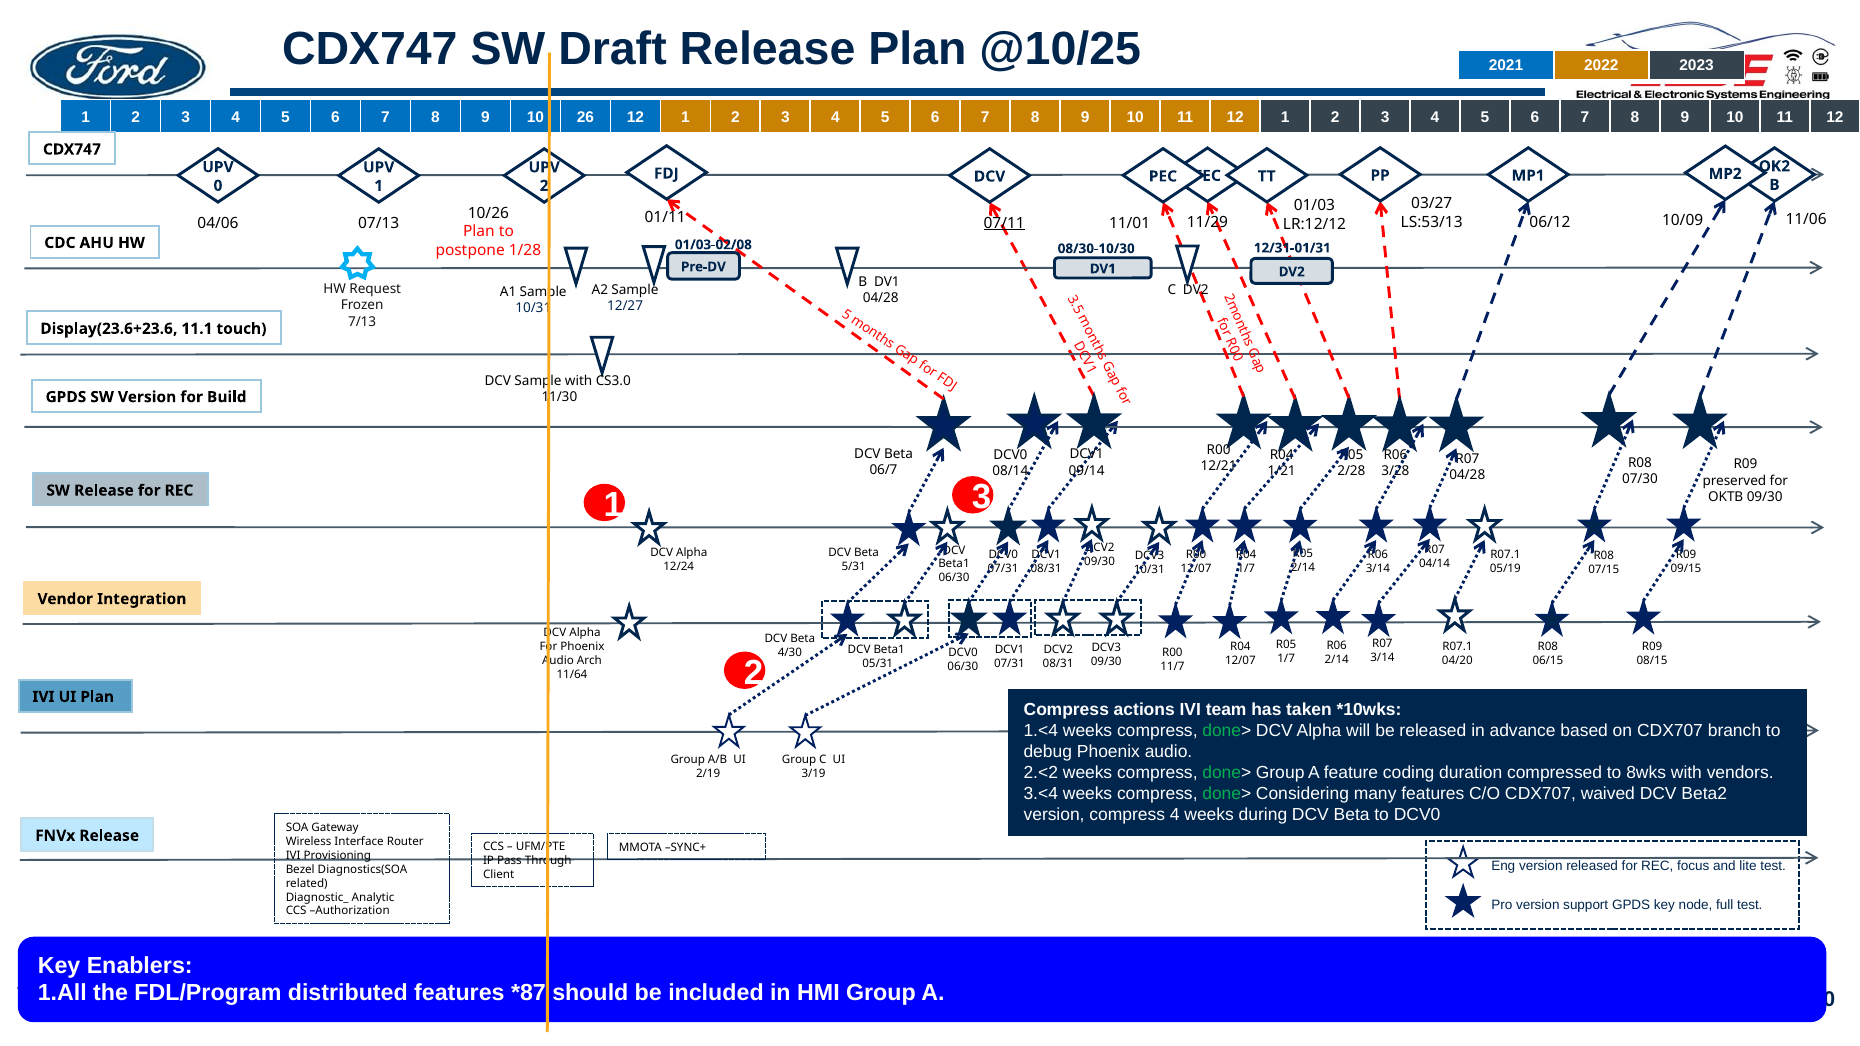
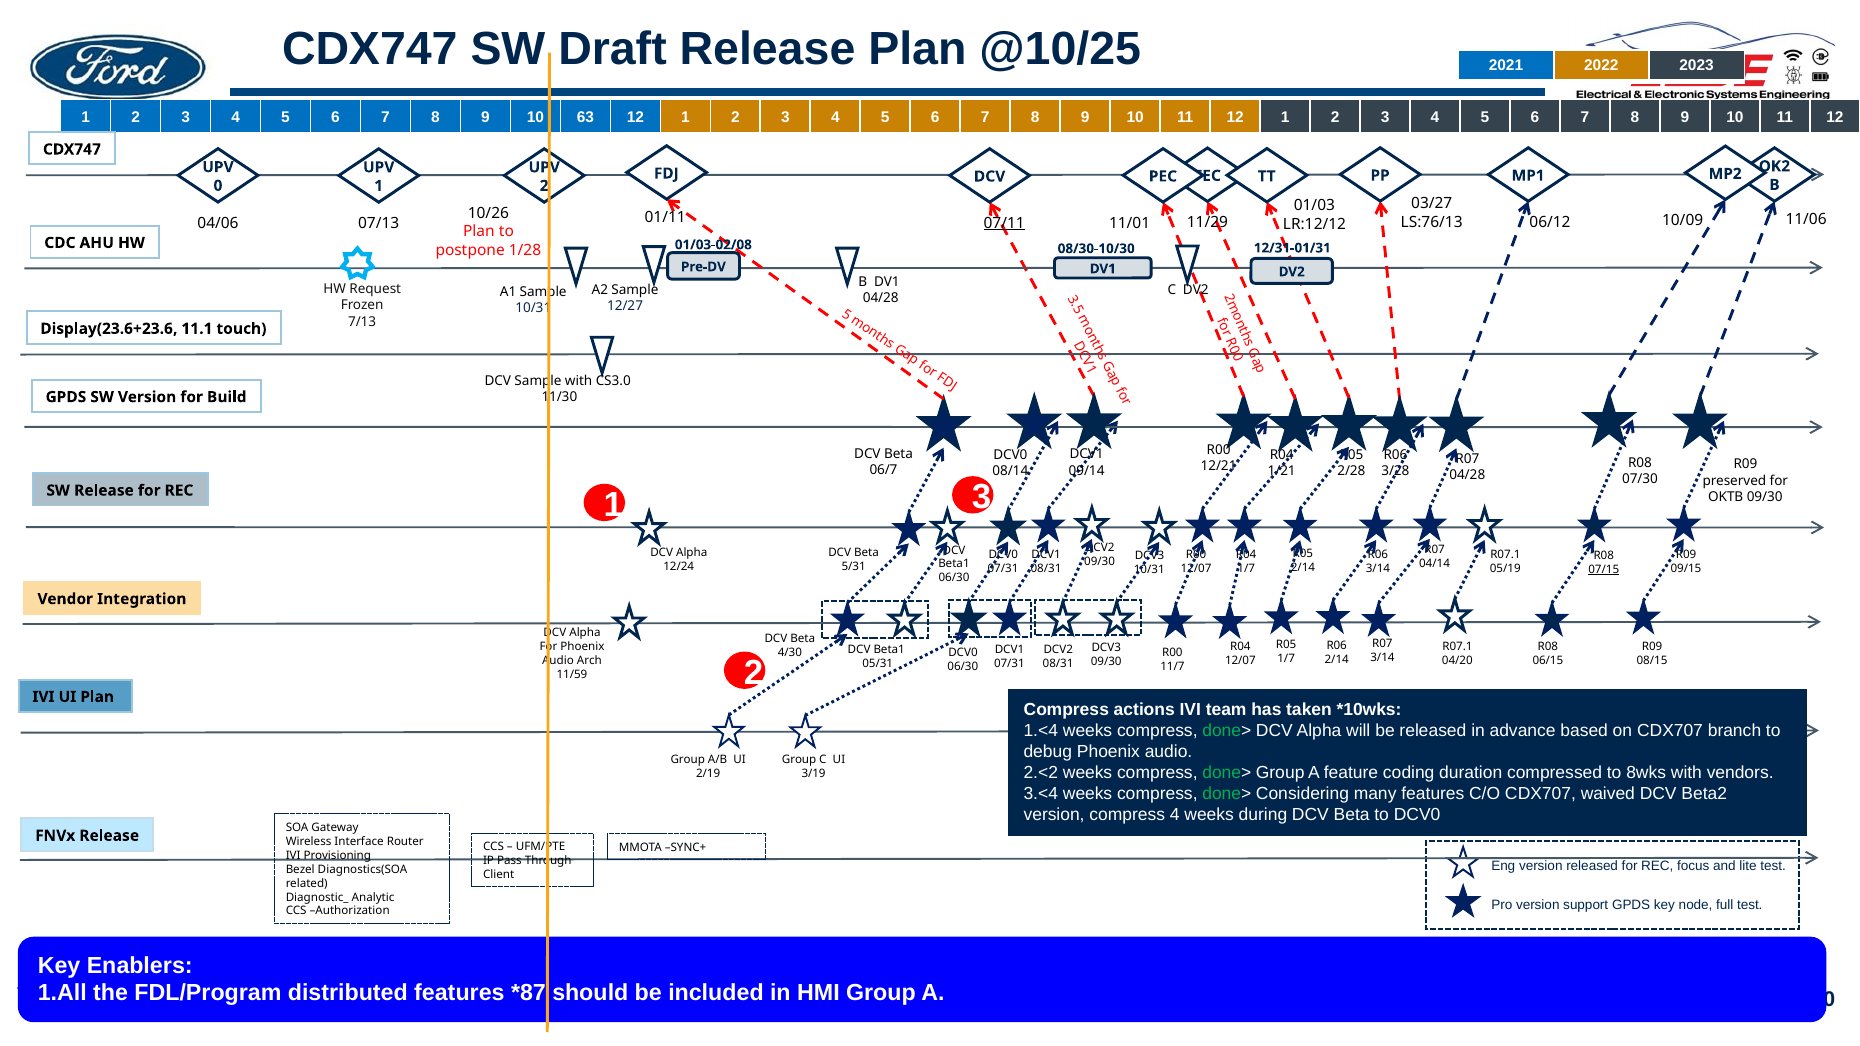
26: 26 -> 63 (586, 117)
LS:53/13: LS:53/13 -> LS:76/13 (1432, 222)
07/15 underline: none -> present (1604, 569)
11/64: 11/64 -> 11/59 (572, 674)
